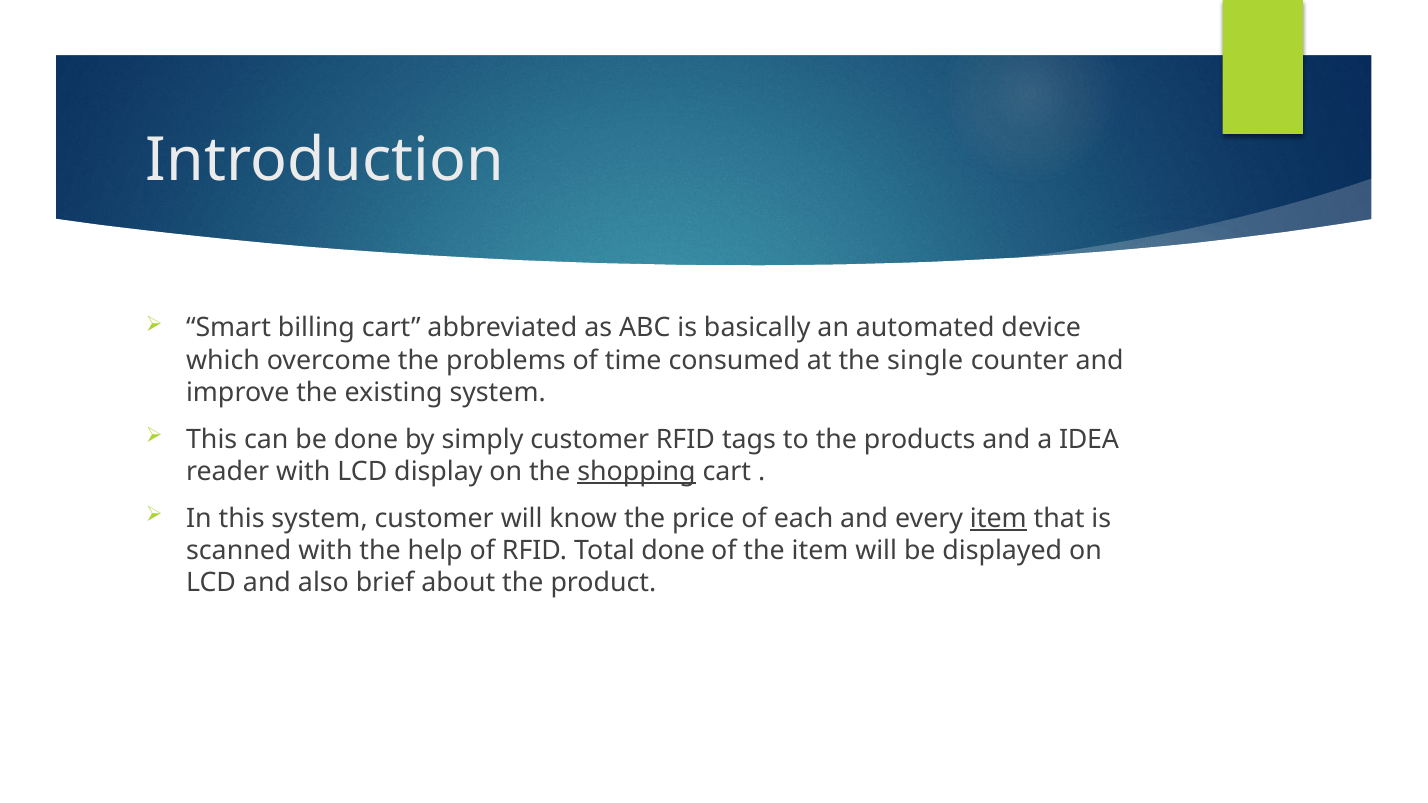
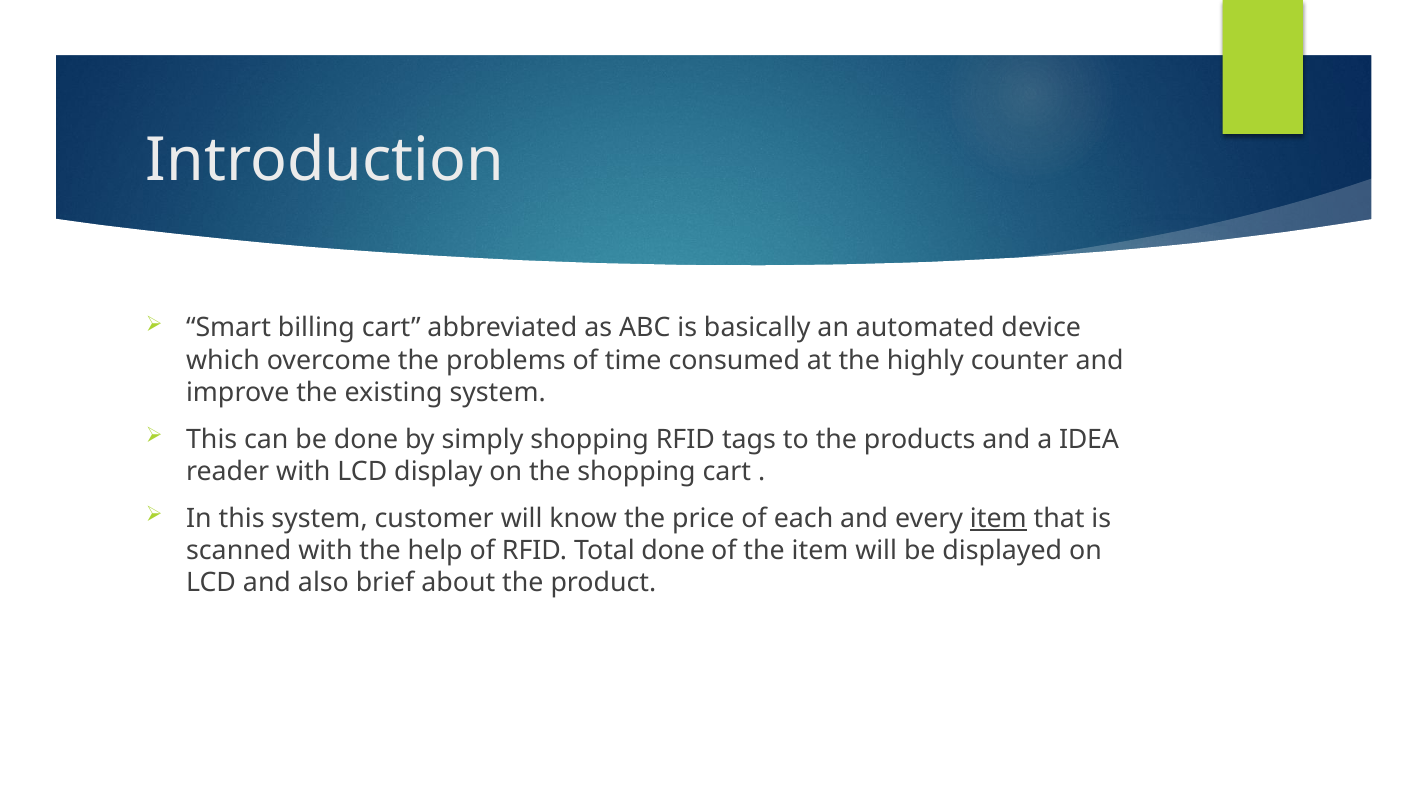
single: single -> highly (925, 360)
simply customer: customer -> shopping (590, 440)
shopping underline: present -> none (637, 472)
